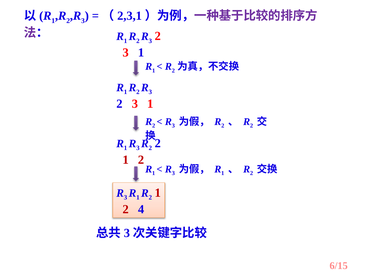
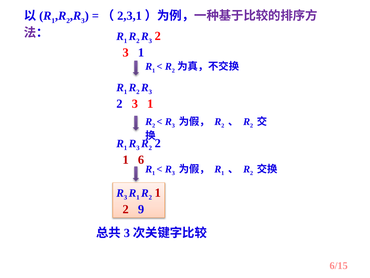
2: 2 -> 6 (141, 160)
4: 4 -> 9 (141, 209)
